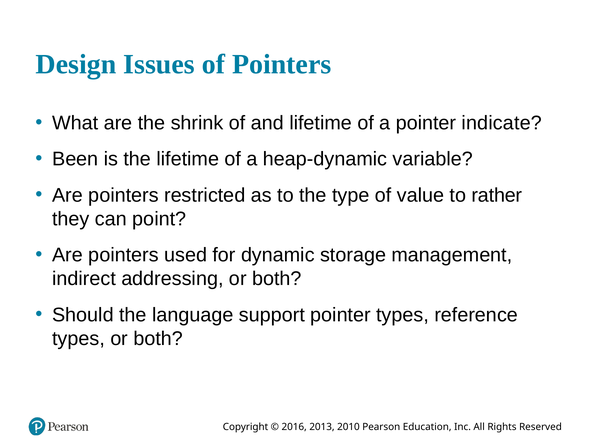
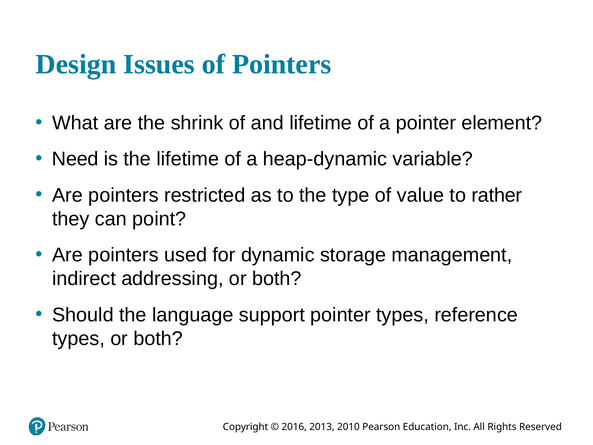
indicate: indicate -> element (502, 123)
Been: Been -> Need (75, 159)
